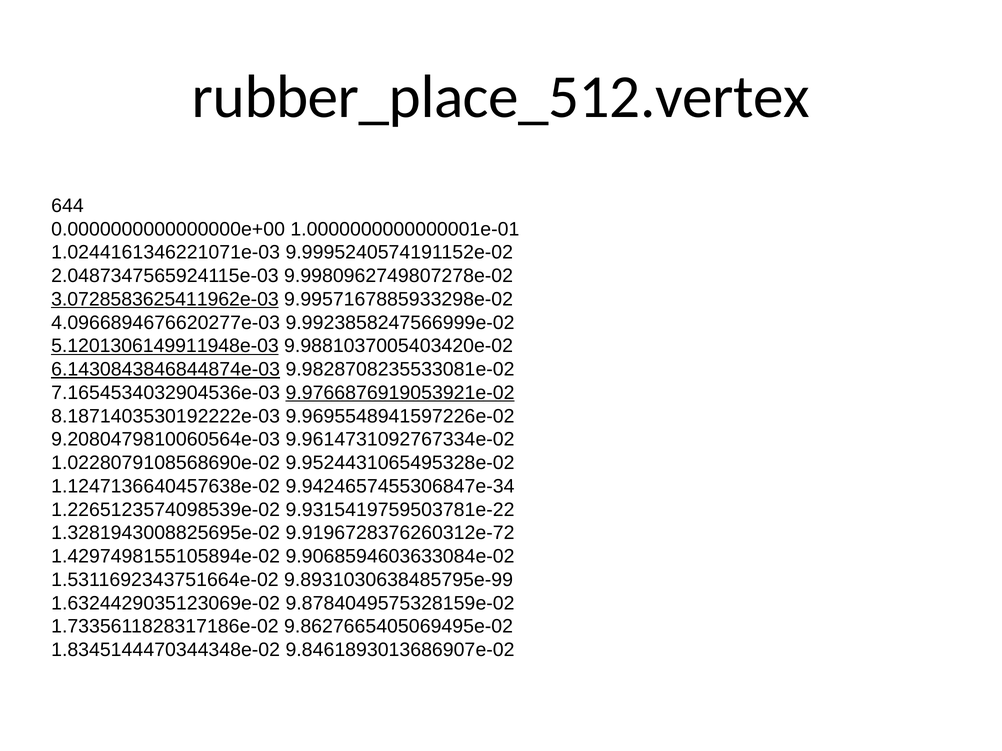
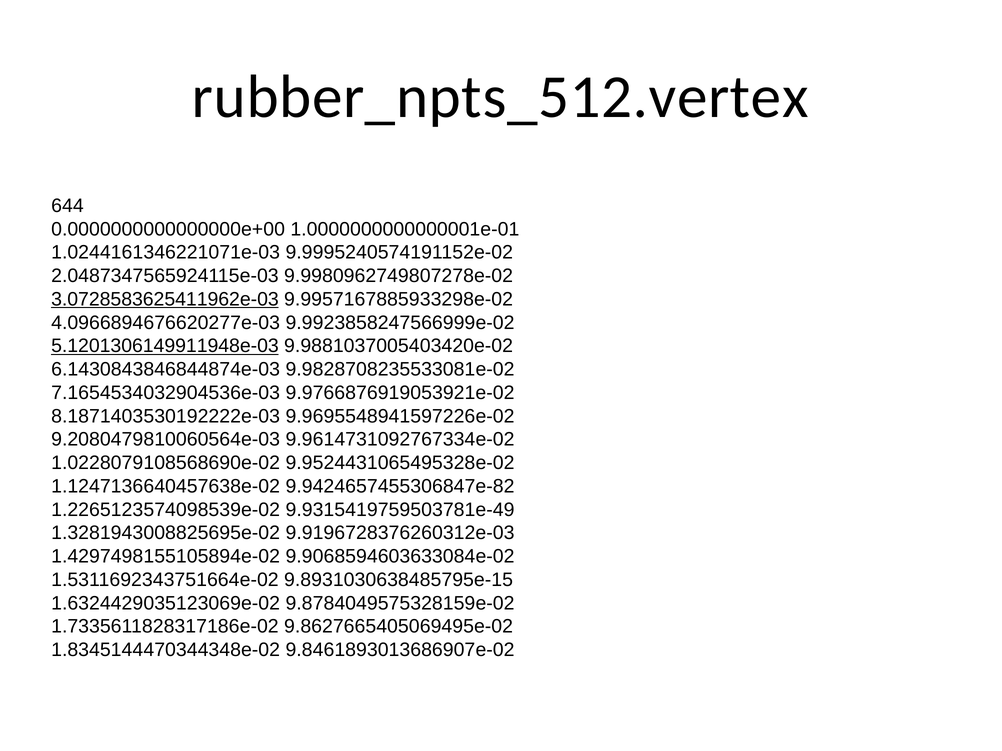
rubber_place_512.vertex: rubber_place_512.vertex -> rubber_npts_512.vertex (500, 97)
6.1430843846844874e-03 underline: present -> none (166, 370)
9.9766876919053921e-02 underline: present -> none (400, 393)
9.9424657455306847e-34: 9.9424657455306847e-34 -> 9.9424657455306847e-82 (400, 487)
9.9315419759503781e-22: 9.9315419759503781e-22 -> 9.9315419759503781e-49 (400, 510)
9.9196728376260312e-72: 9.9196728376260312e-72 -> 9.9196728376260312e-03 (400, 533)
9.8931030638485795e-99: 9.8931030638485795e-99 -> 9.8931030638485795e-15 (399, 580)
